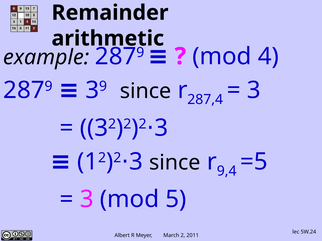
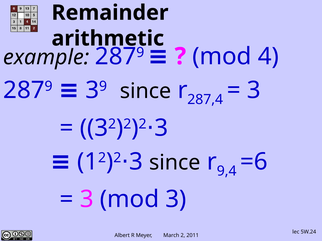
=5: =5 -> =6 (254, 162)
mod 5: 5 -> 3 (176, 200)
